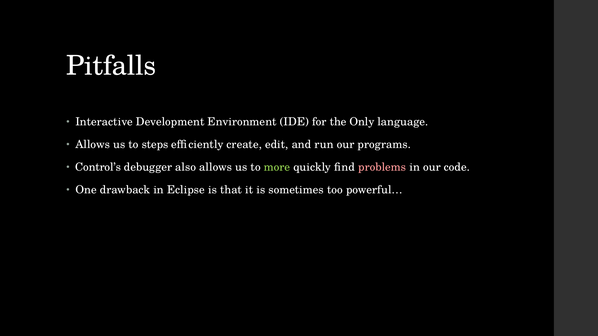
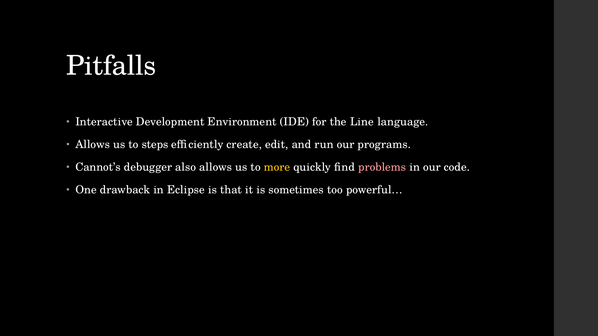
Only: Only -> Line (362, 122)
Control’s: Control’s -> Cannot’s (98, 167)
more colour: light green -> yellow (277, 167)
